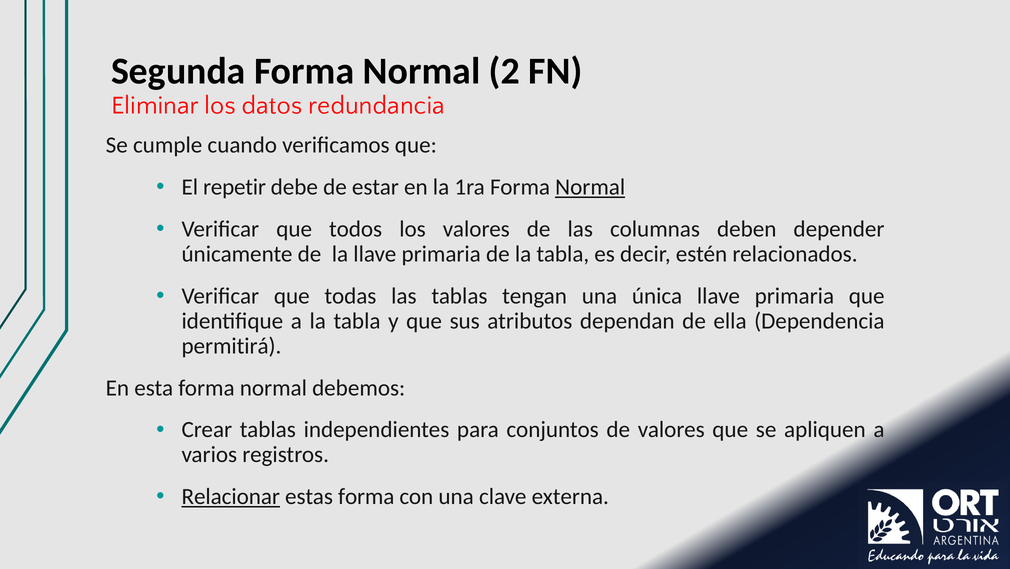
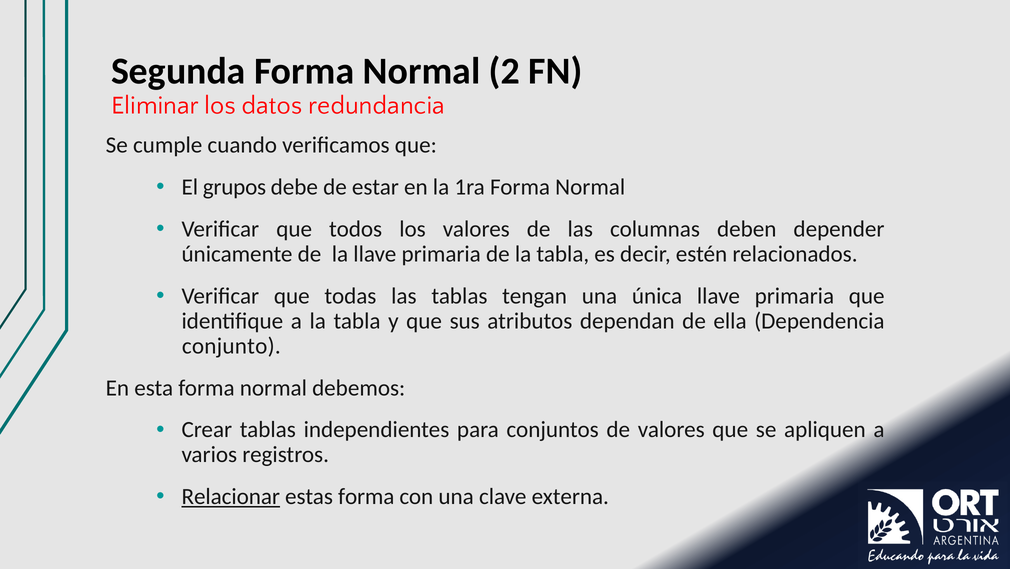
repetir: repetir -> grupos (234, 187)
Normal underline: present -> none (590, 187)
permitirá: permitirá -> conjunto (231, 346)
